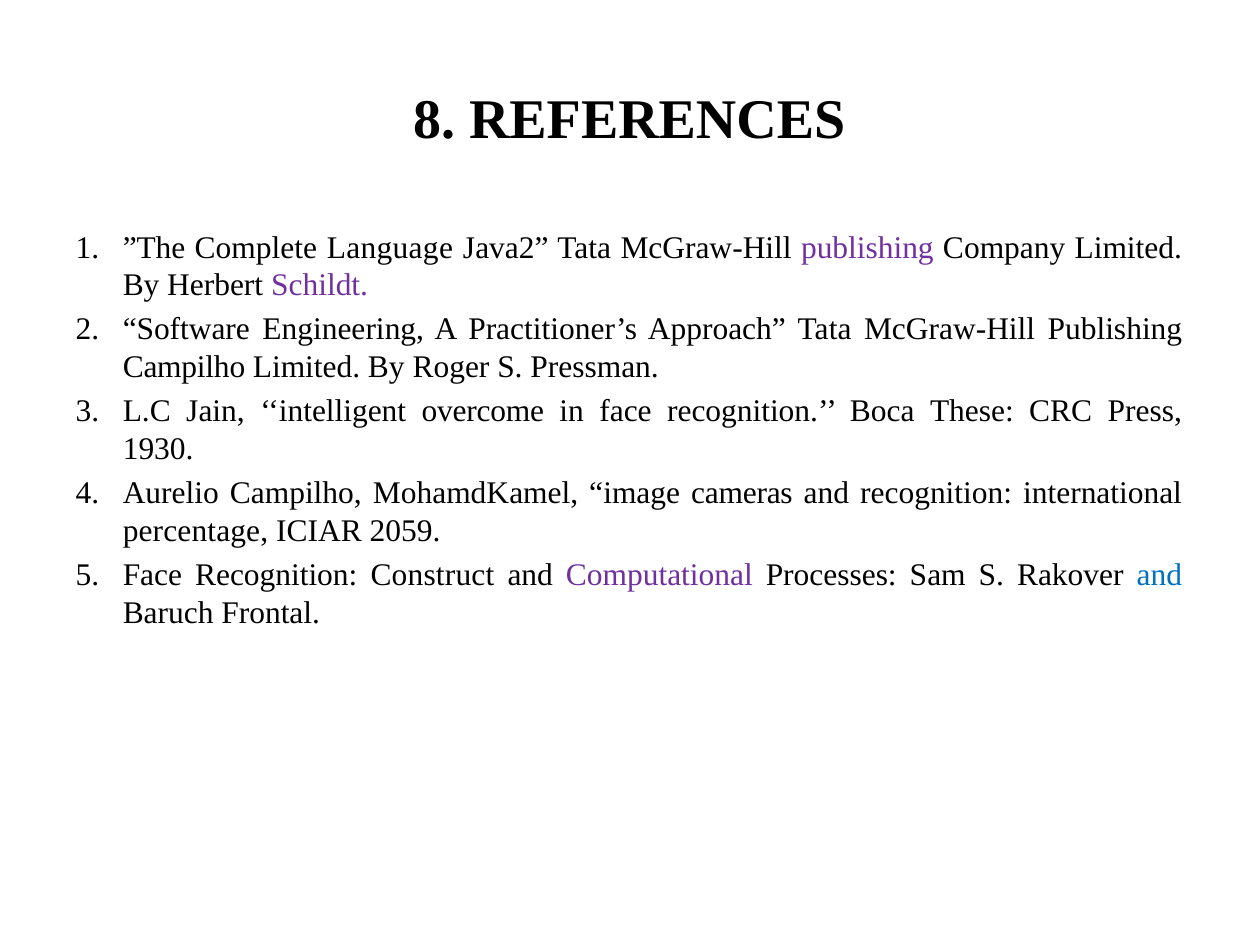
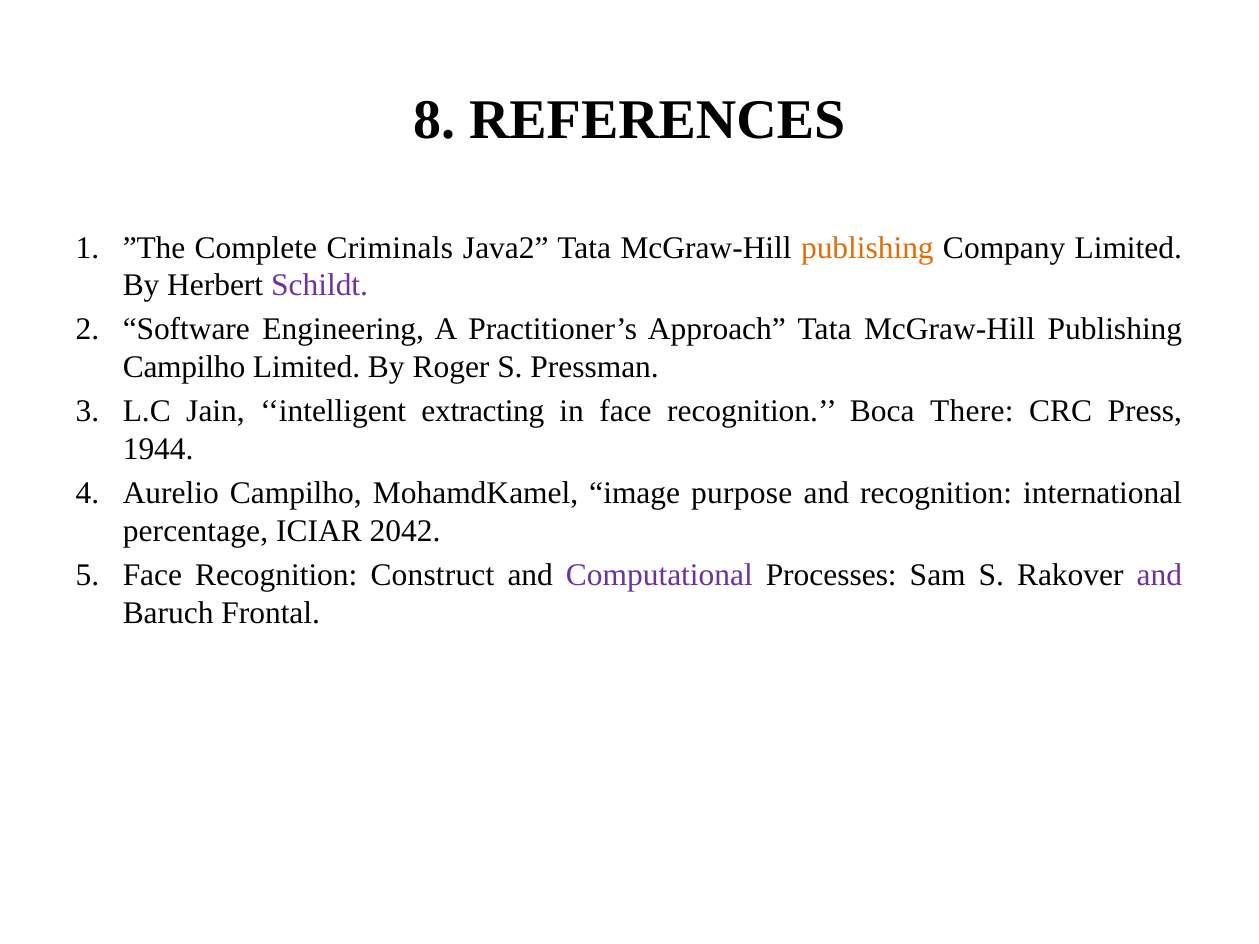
Language: Language -> Criminals (390, 248)
publishing colour: purple -> orange (867, 248)
overcome: overcome -> extracting (483, 411)
These: These -> There (972, 411)
1930: 1930 -> 1944 (158, 449)
cameras: cameras -> purpose (742, 493)
2059: 2059 -> 2042 (405, 531)
and colour: blue -> purple (1159, 575)
